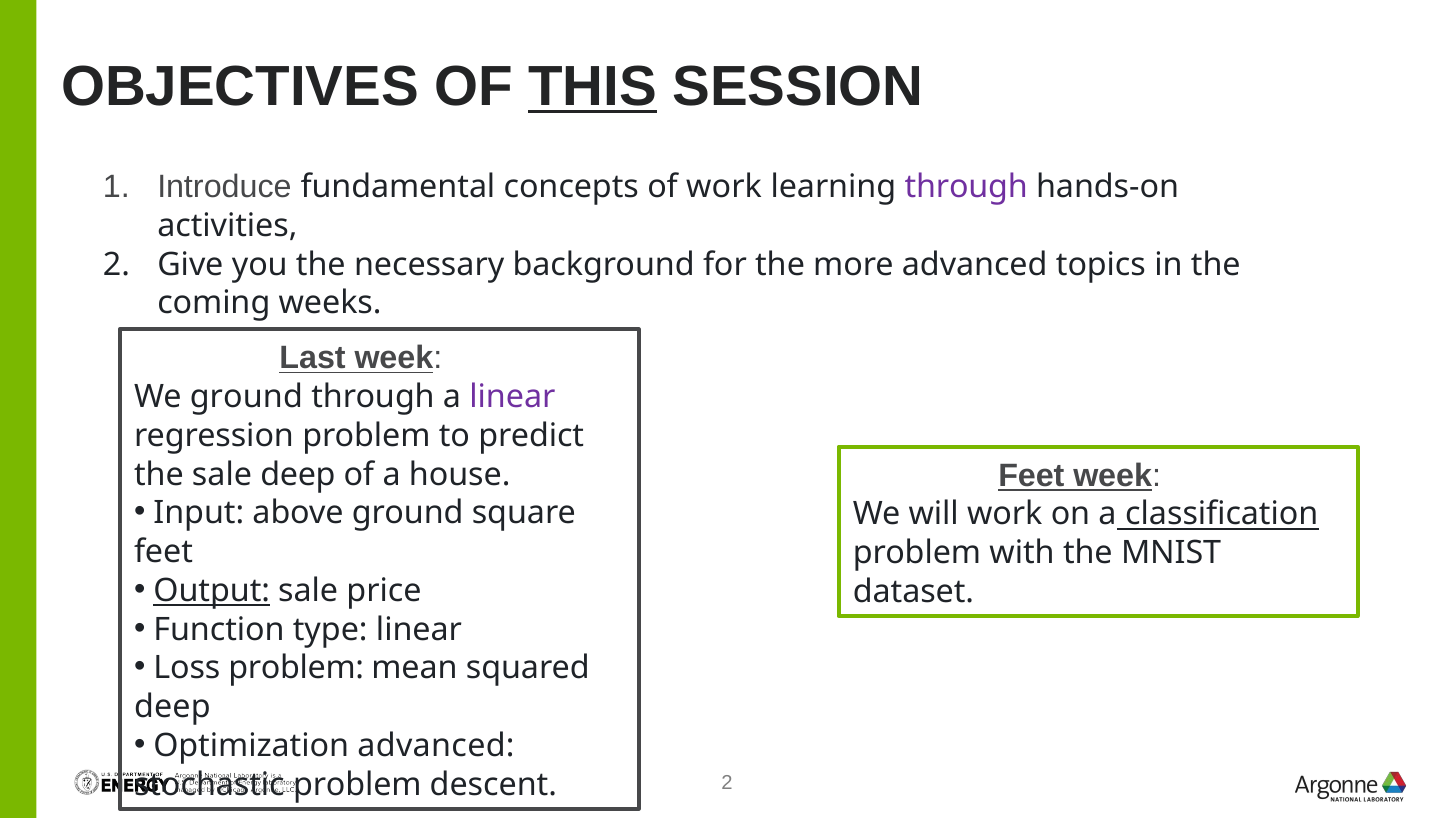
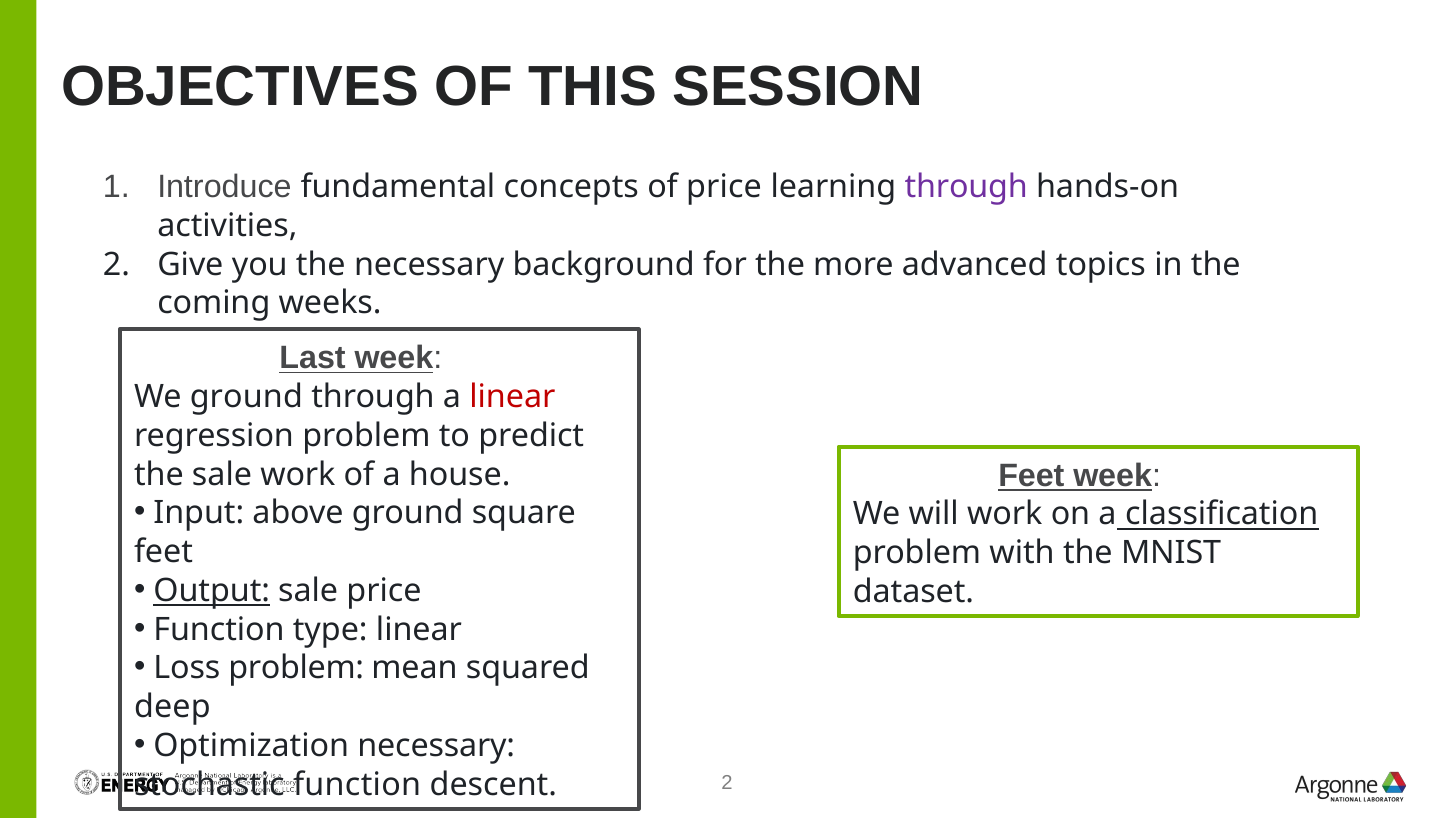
THIS underline: present -> none (593, 87)
of work: work -> price (724, 187)
linear colour: purple -> red (512, 397)
sale deep: deep -> work (298, 474)
Optimization advanced: advanced -> necessary (436, 746)
stochastic problem: problem -> function (357, 784)
